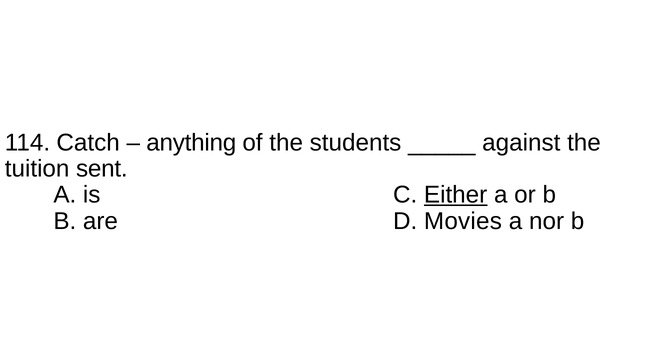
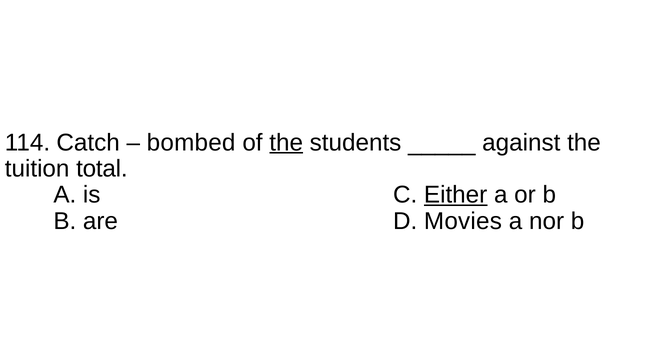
anything: anything -> bombed (191, 142)
the underline: none -> present (286, 142)
sent: sent -> total (102, 169)
